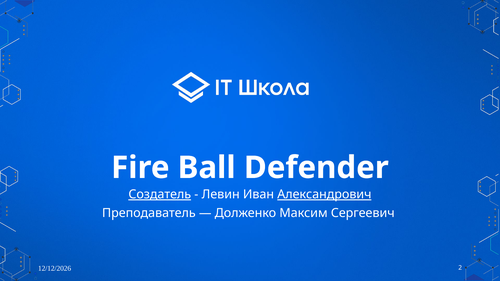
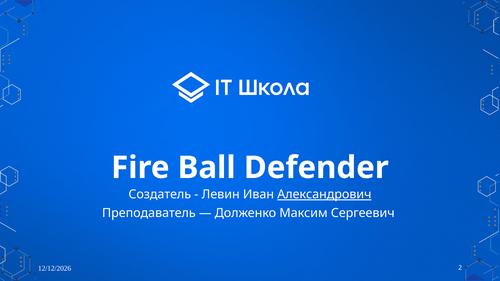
Создатель underline: present -> none (160, 195)
